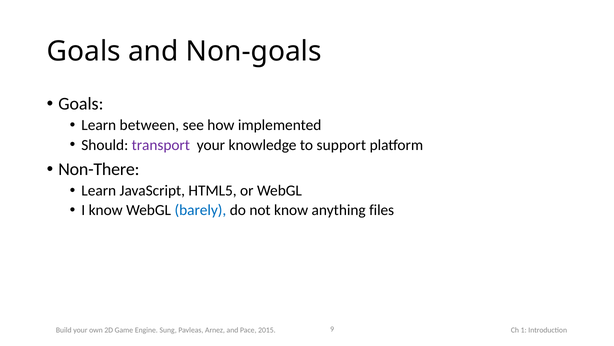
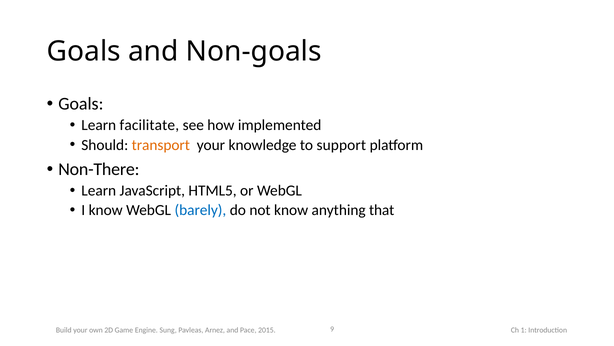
between: between -> facilitate (149, 125)
transport colour: purple -> orange (161, 145)
files: files -> that (382, 210)
